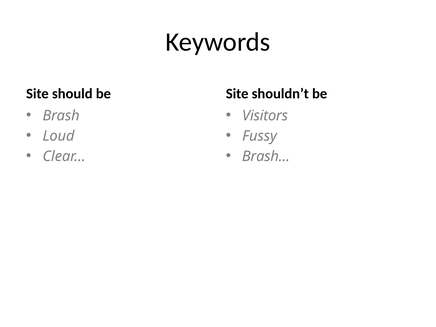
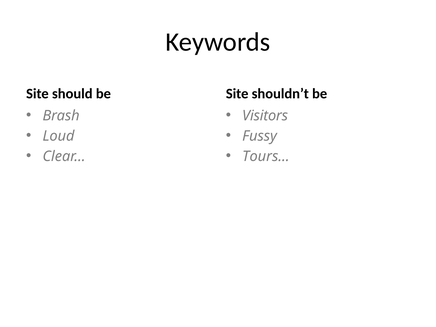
Brash…: Brash… -> Tours… (266, 156)
